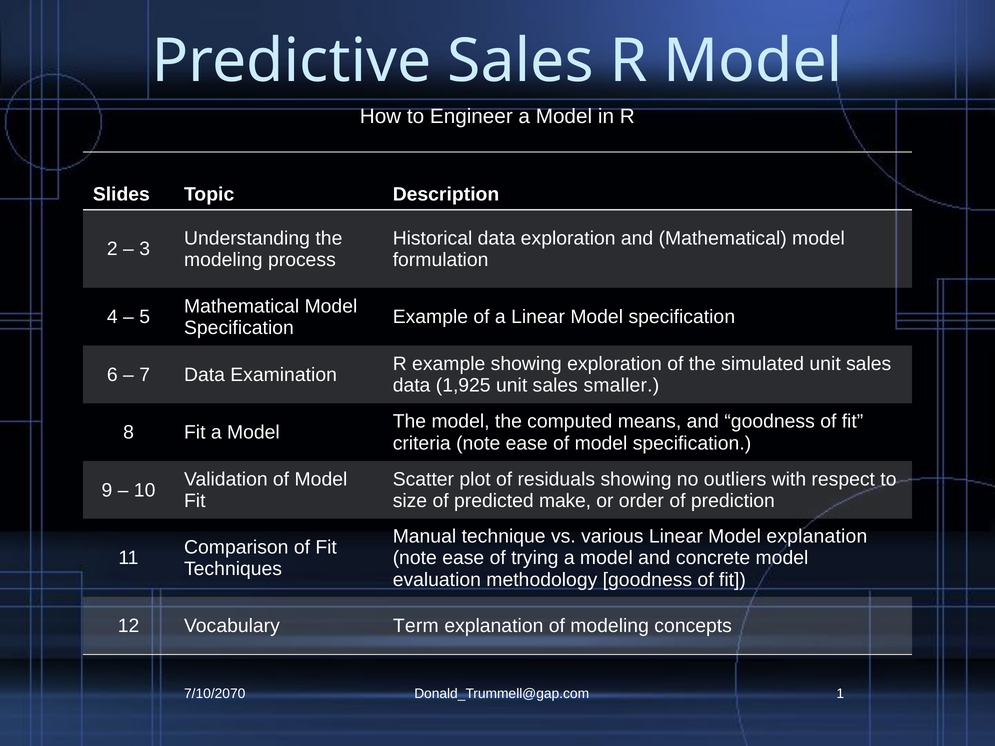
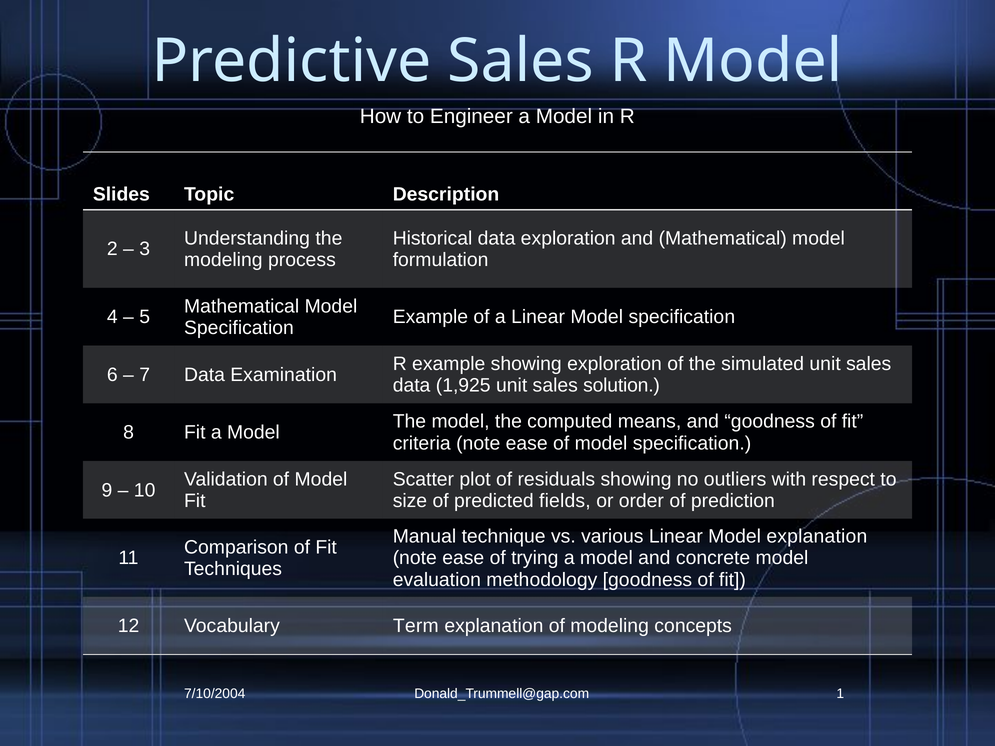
smaller: smaller -> solution (622, 386)
make: make -> fields (565, 501)
7/10/2070: 7/10/2070 -> 7/10/2004 (215, 694)
